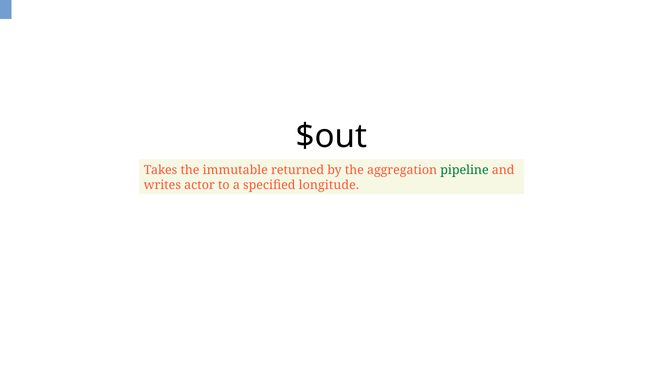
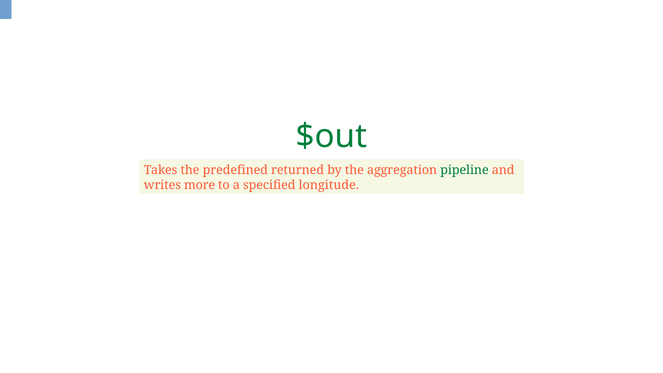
$out colour: black -> green (331, 137)
immutable: immutable -> predefined (235, 170)
actor: actor -> more (200, 185)
